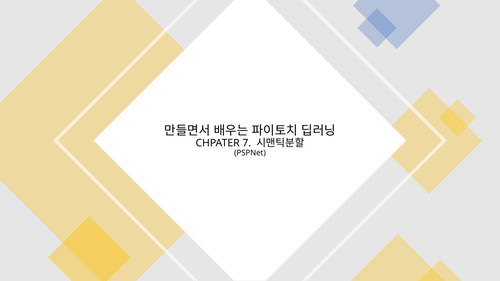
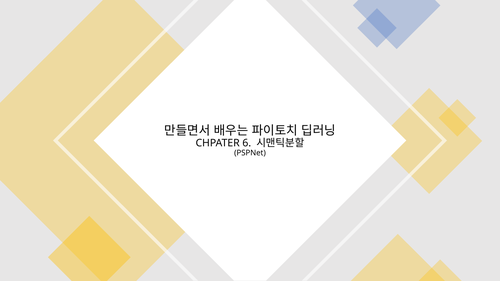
7: 7 -> 6 (247, 143)
